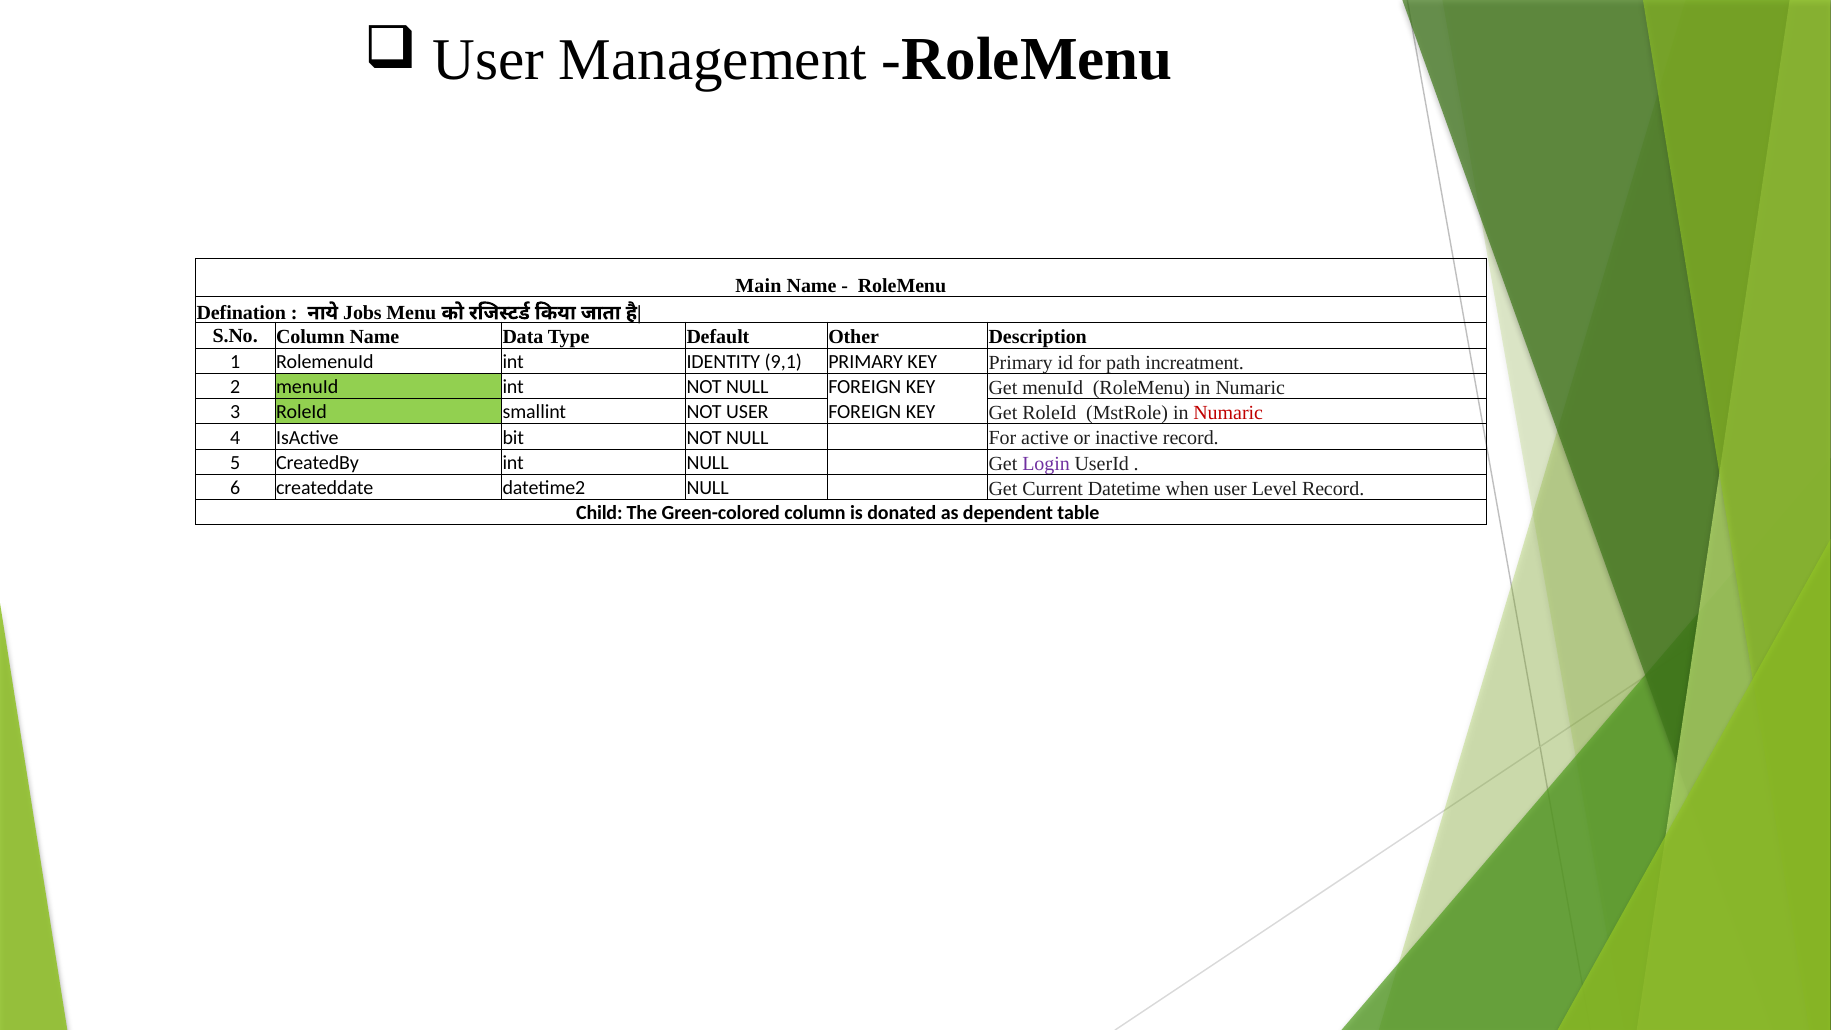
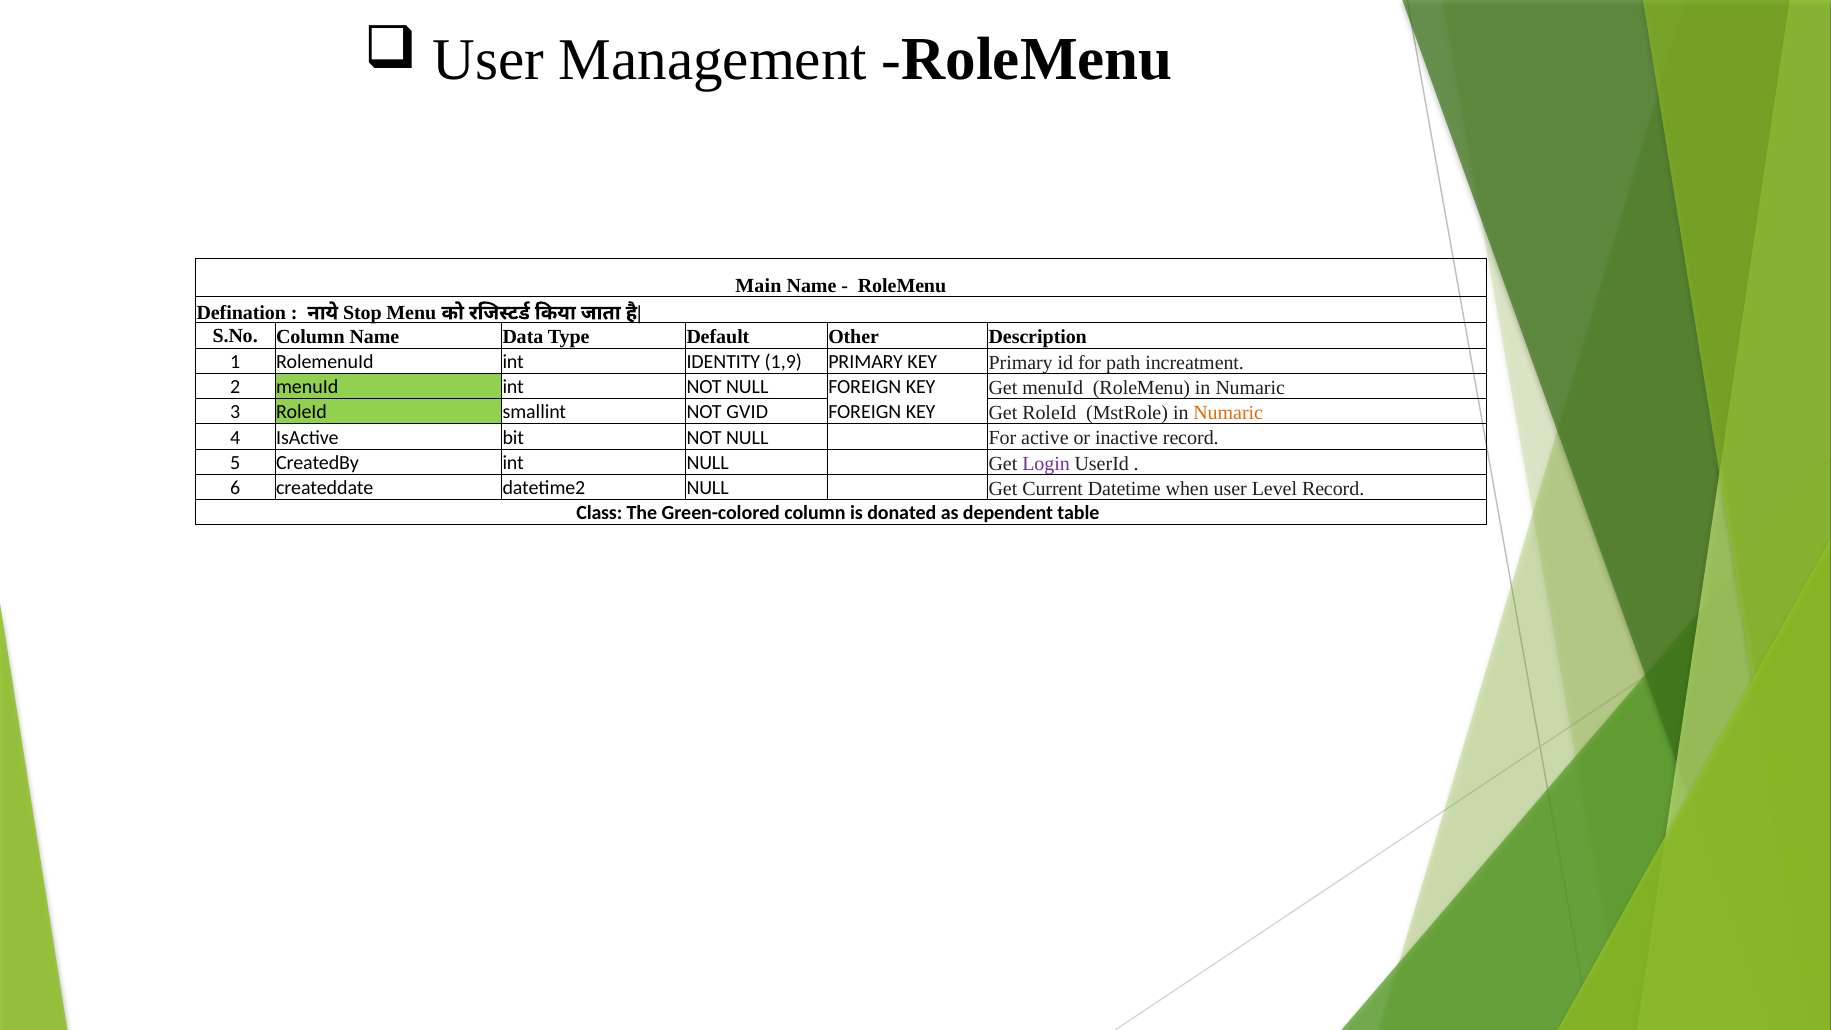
Jobs: Jobs -> Stop (362, 313)
9,1: 9,1 -> 1,9 (783, 362)
NOT USER: USER -> GVID (747, 412)
Numaric colour: red -> orange (1228, 413)
Child: Child -> Class (599, 513)
